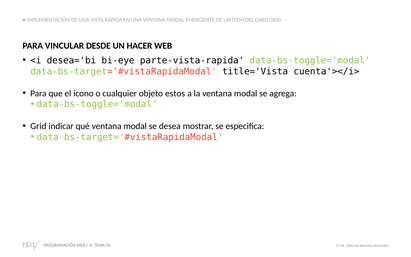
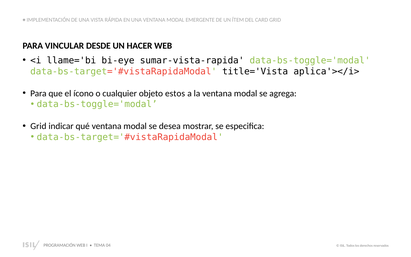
desea='bi: desea='bi -> llame='bi (71, 60)
parte-vista-rapida: parte-vista-rapida -> sumar-vista-rapida (192, 60)
cuenta'></i>: cuenta'></i> -> aplica'></i> (326, 71)
